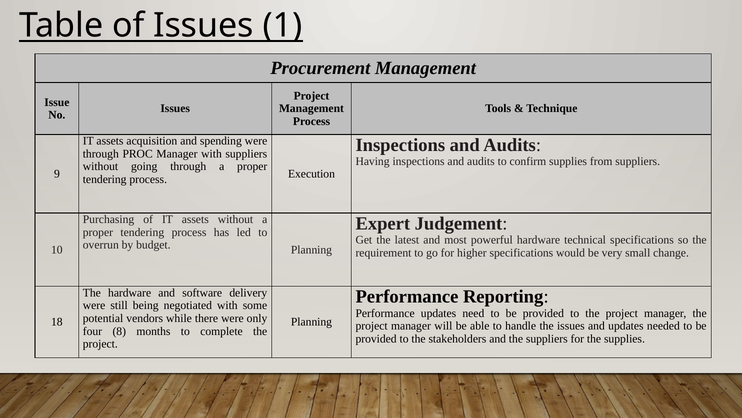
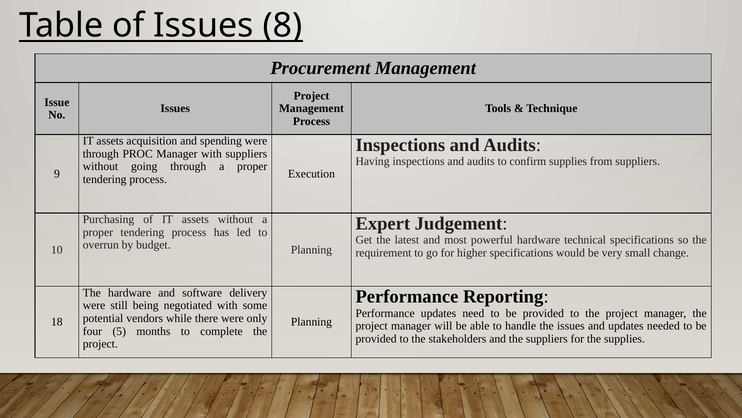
1: 1 -> 8 (282, 25)
8: 8 -> 5 (119, 331)
